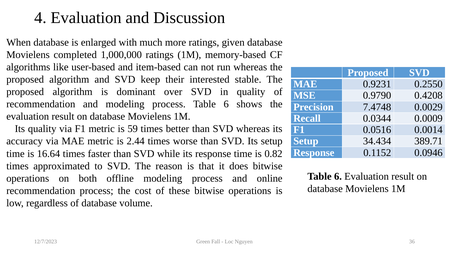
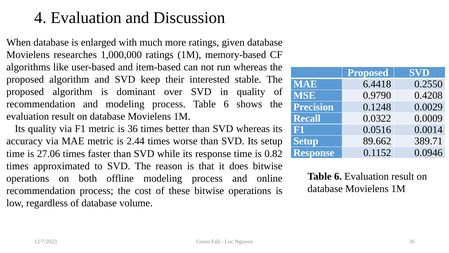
completed: completed -> researches (75, 55)
0.9231: 0.9231 -> 6.4418 (377, 84)
7.4748: 7.4748 -> 0.1248 (377, 107)
0.0344: 0.0344 -> 0.0322 (377, 118)
is 59: 59 -> 36 (133, 129)
34.434: 34.434 -> 89.662 (377, 141)
16.64: 16.64 -> 27.06 (49, 153)
